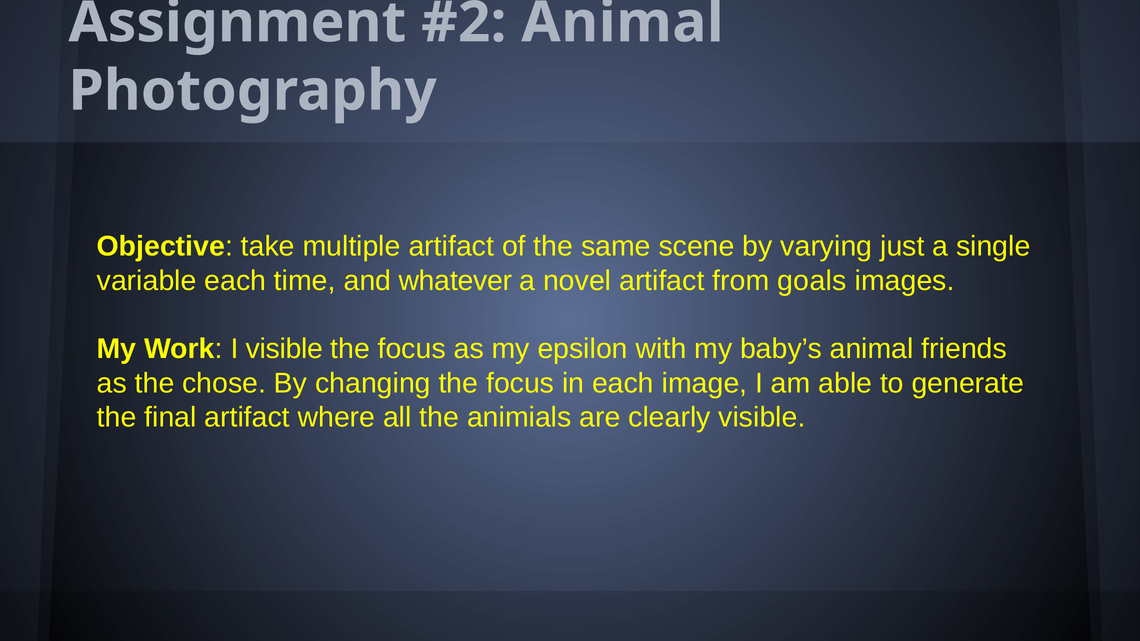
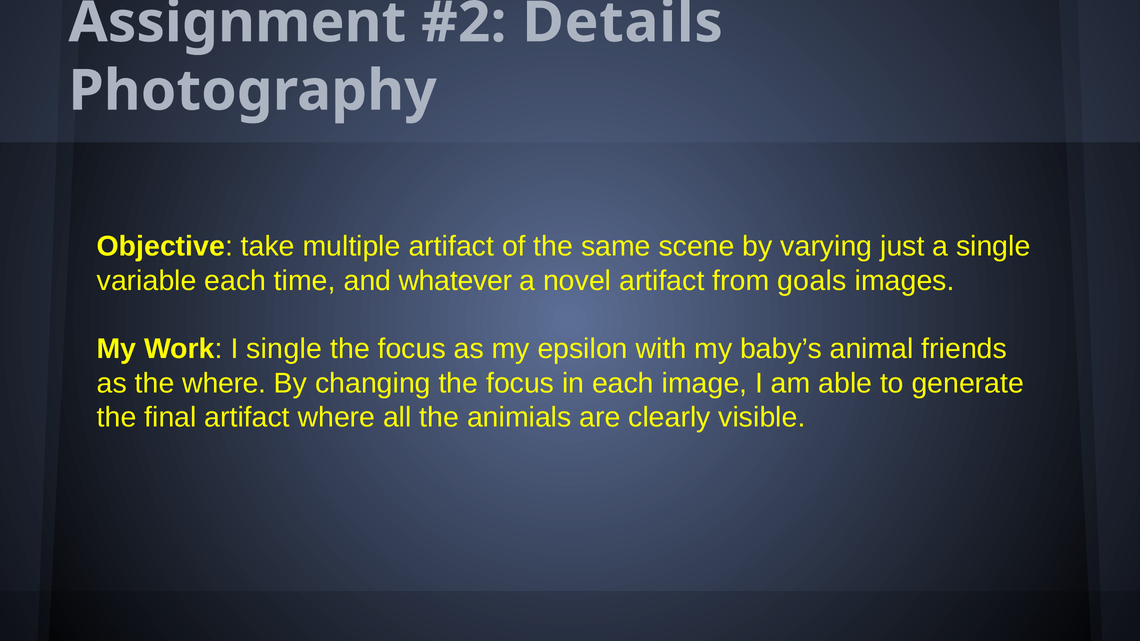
Animal: Animal -> Details (623, 23)
I visible: visible -> single (284, 349)
the chose: chose -> where (224, 383)
